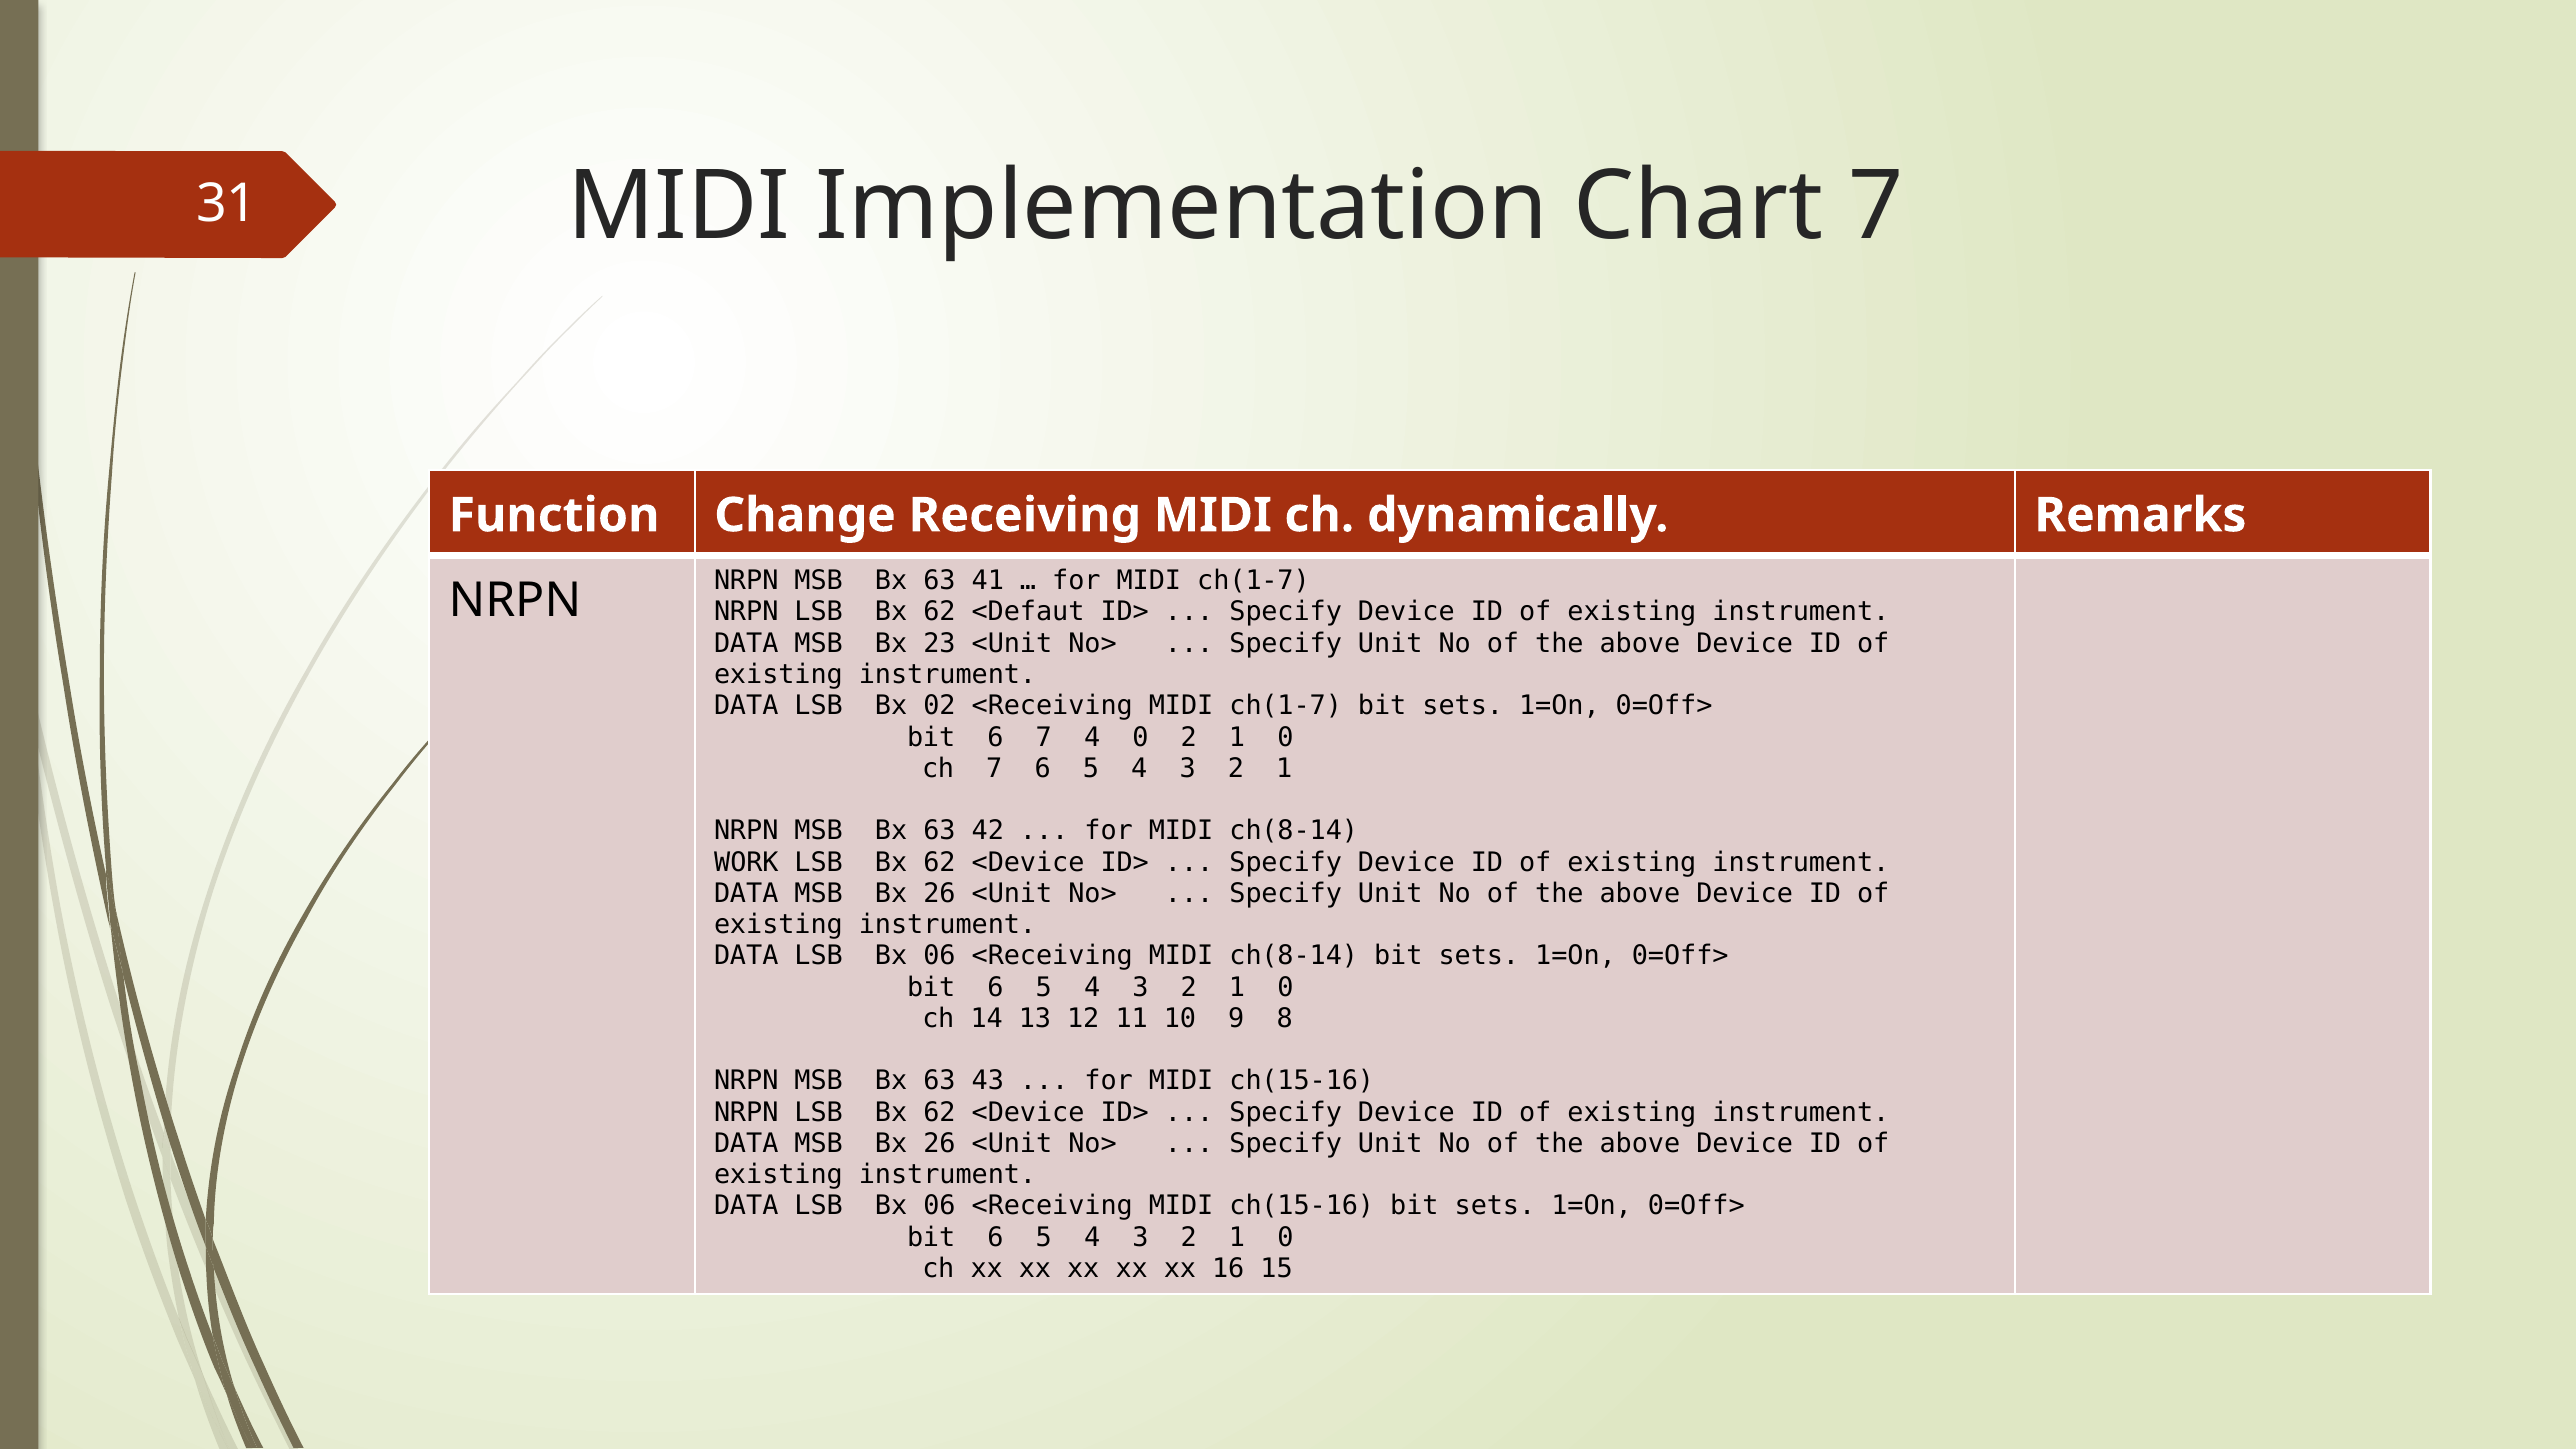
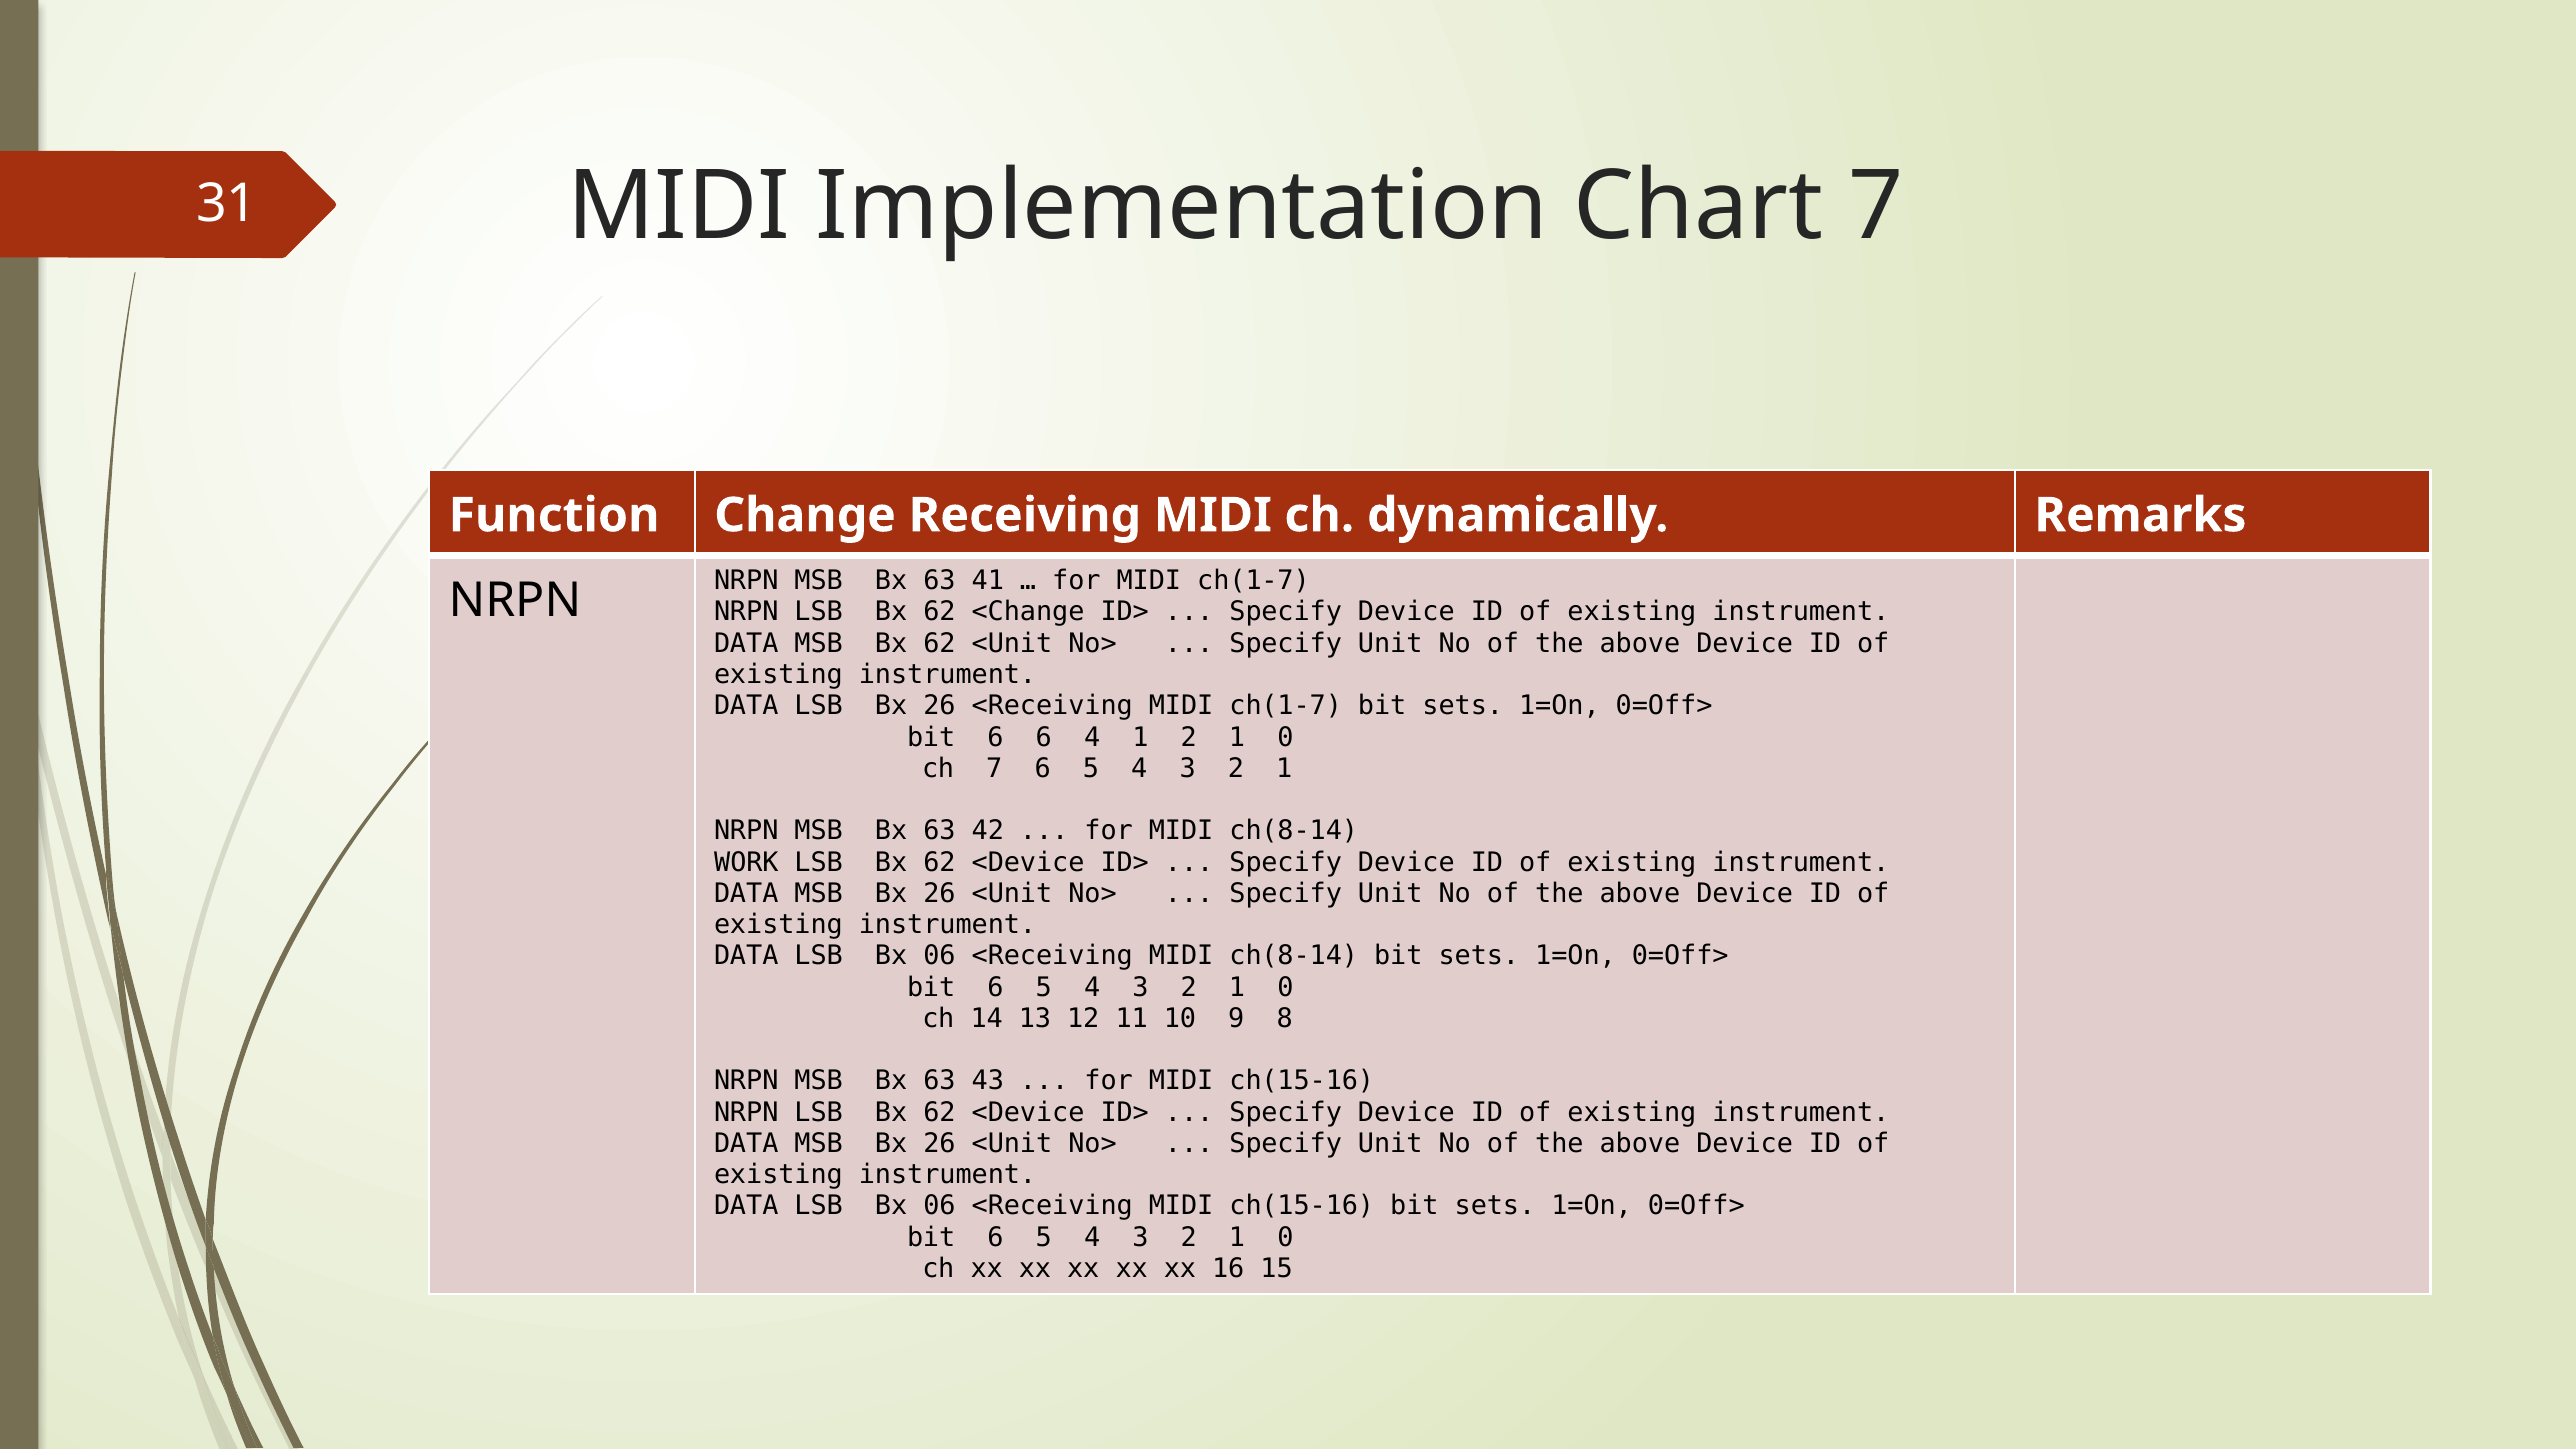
<Defaut: <Defaut -> <Change (1028, 612)
MSB Bx 23: 23 -> 62 (939, 643)
LSB Bx 02: 02 -> 26 (939, 706)
6 7: 7 -> 6 (1044, 737)
4 0: 0 -> 1 (1140, 737)
